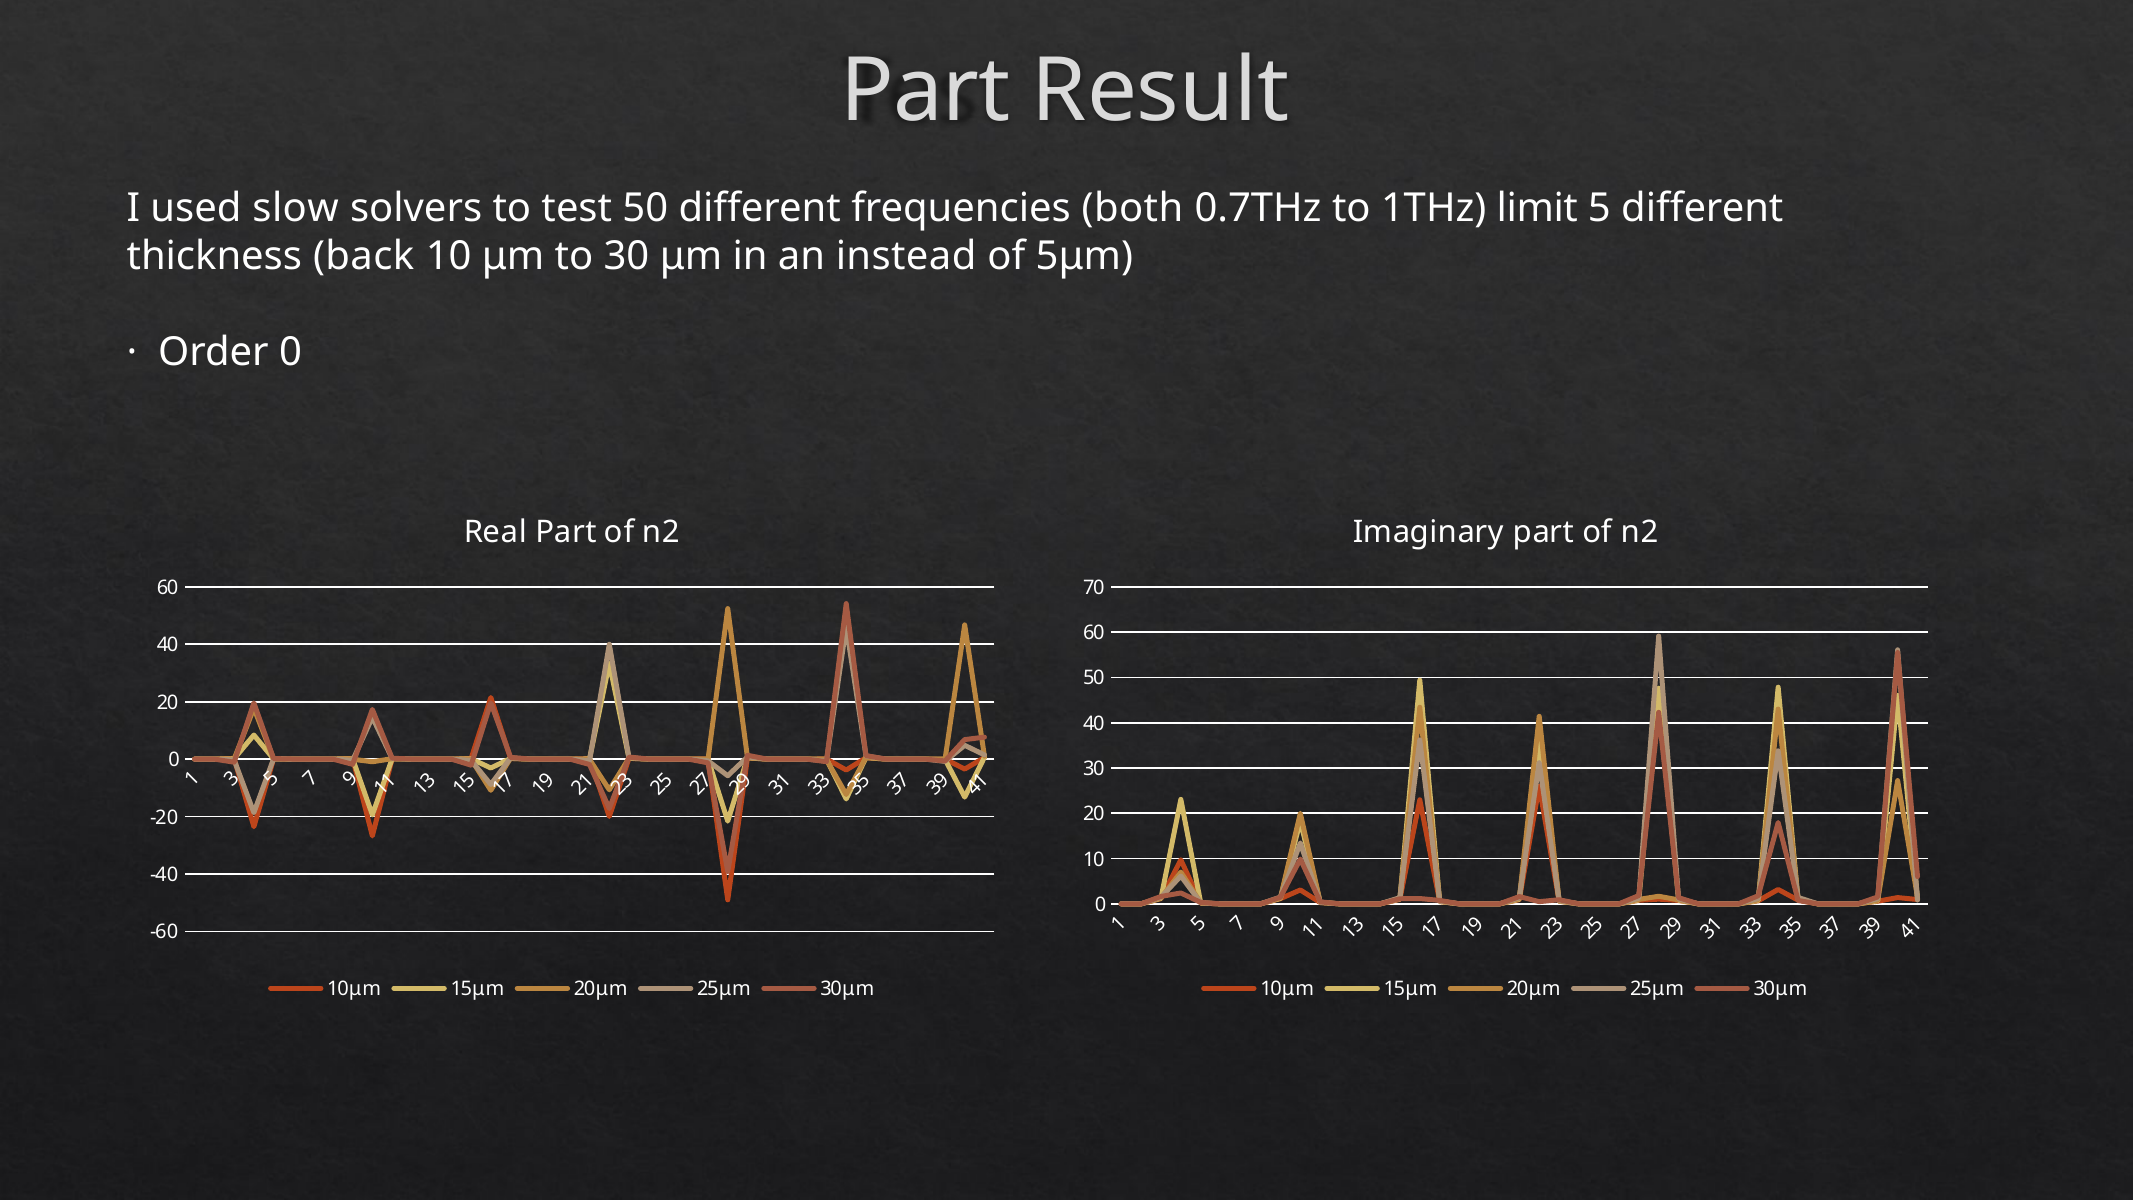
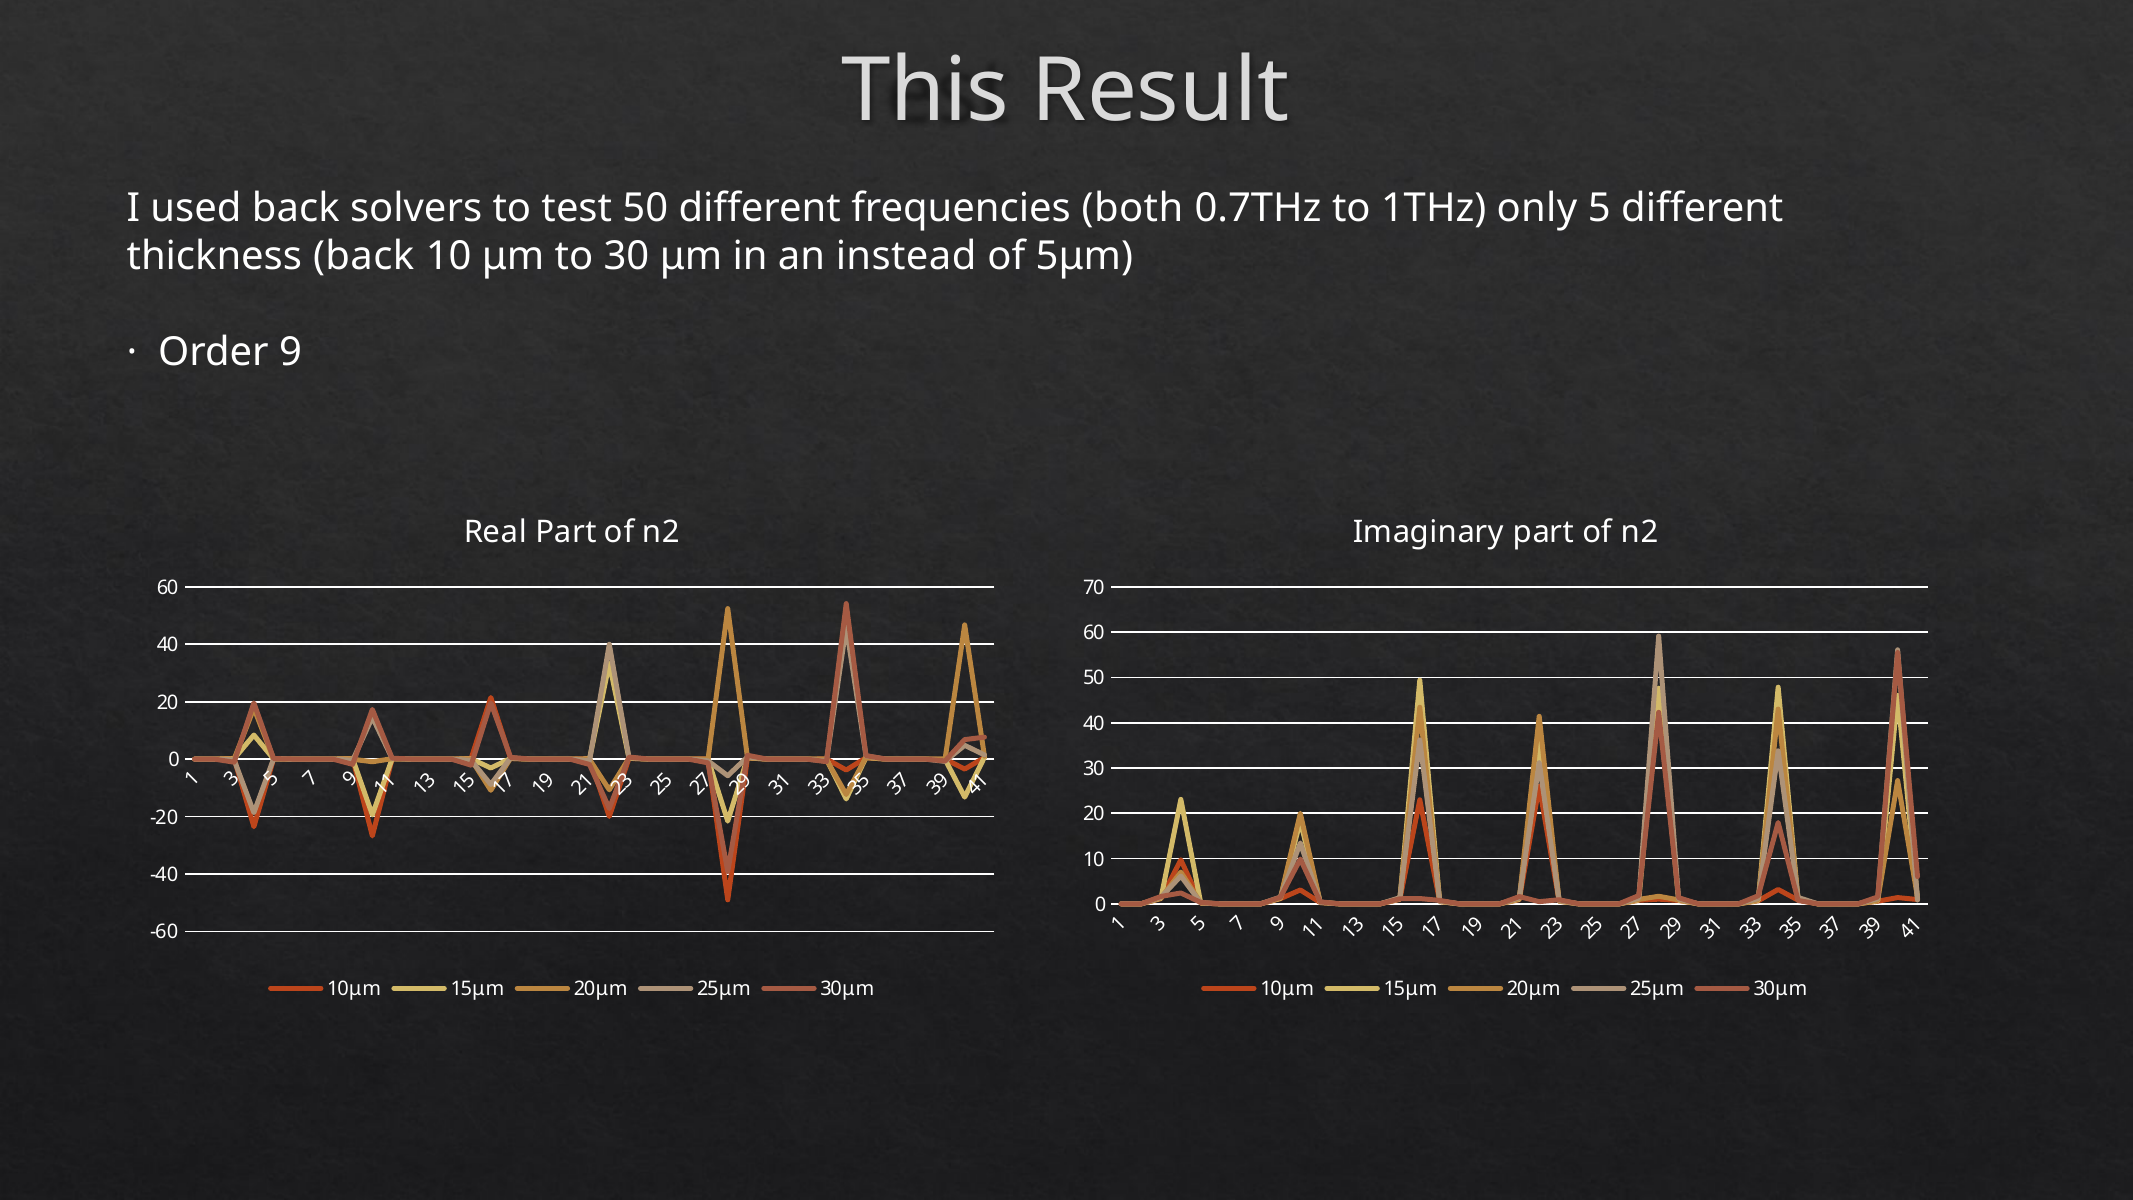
Part: Part -> This (925, 91)
used slow: slow -> back (296, 209)
limit: limit -> only (1537, 209)
Order 0: 0 -> 9 (291, 353)
